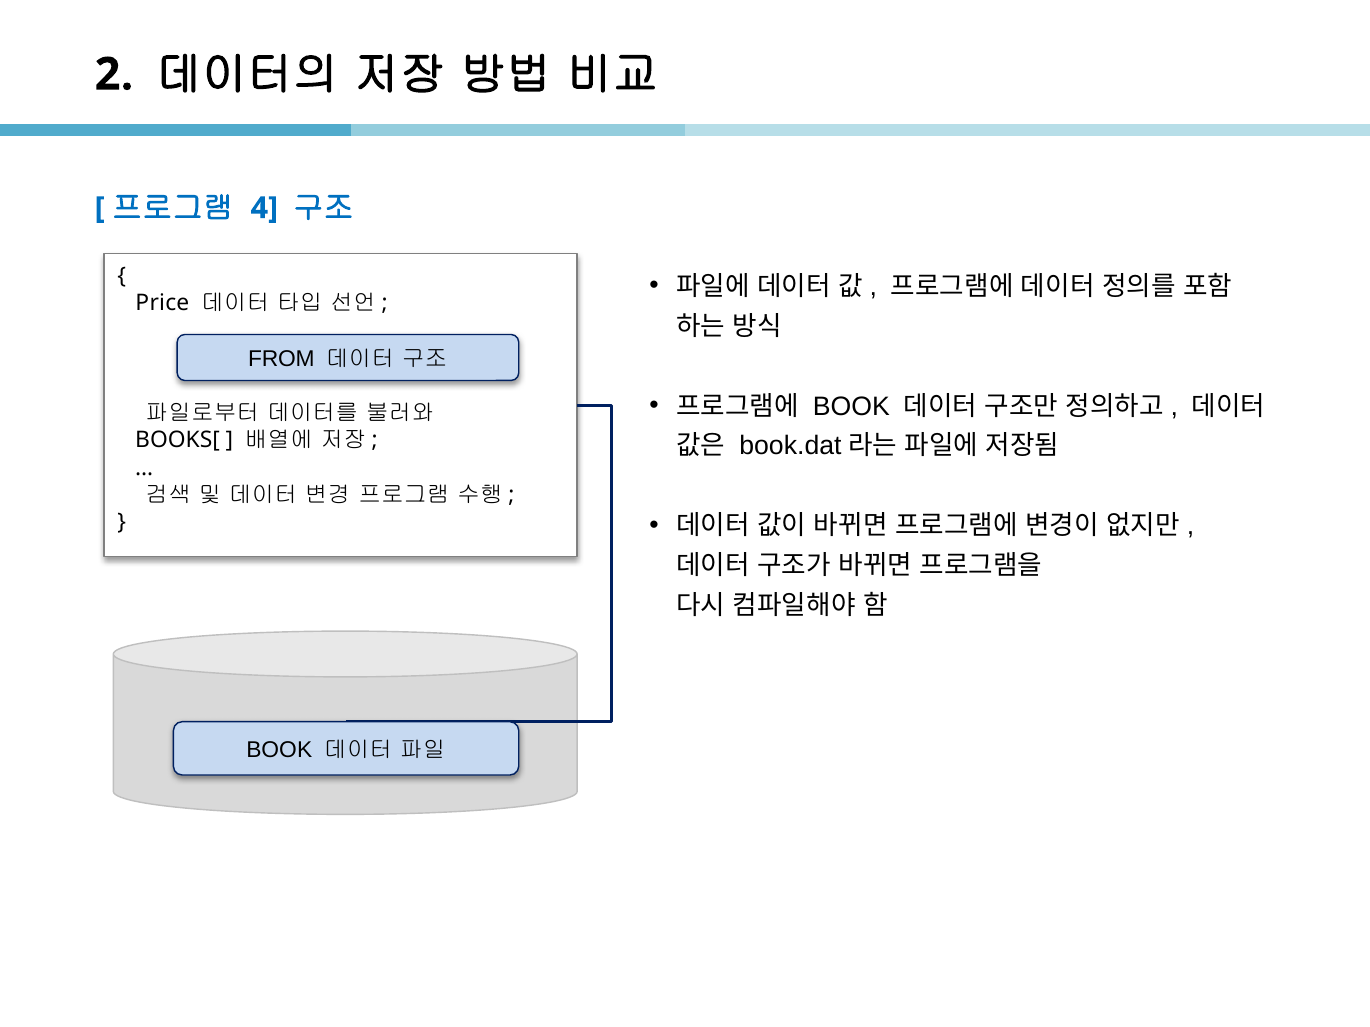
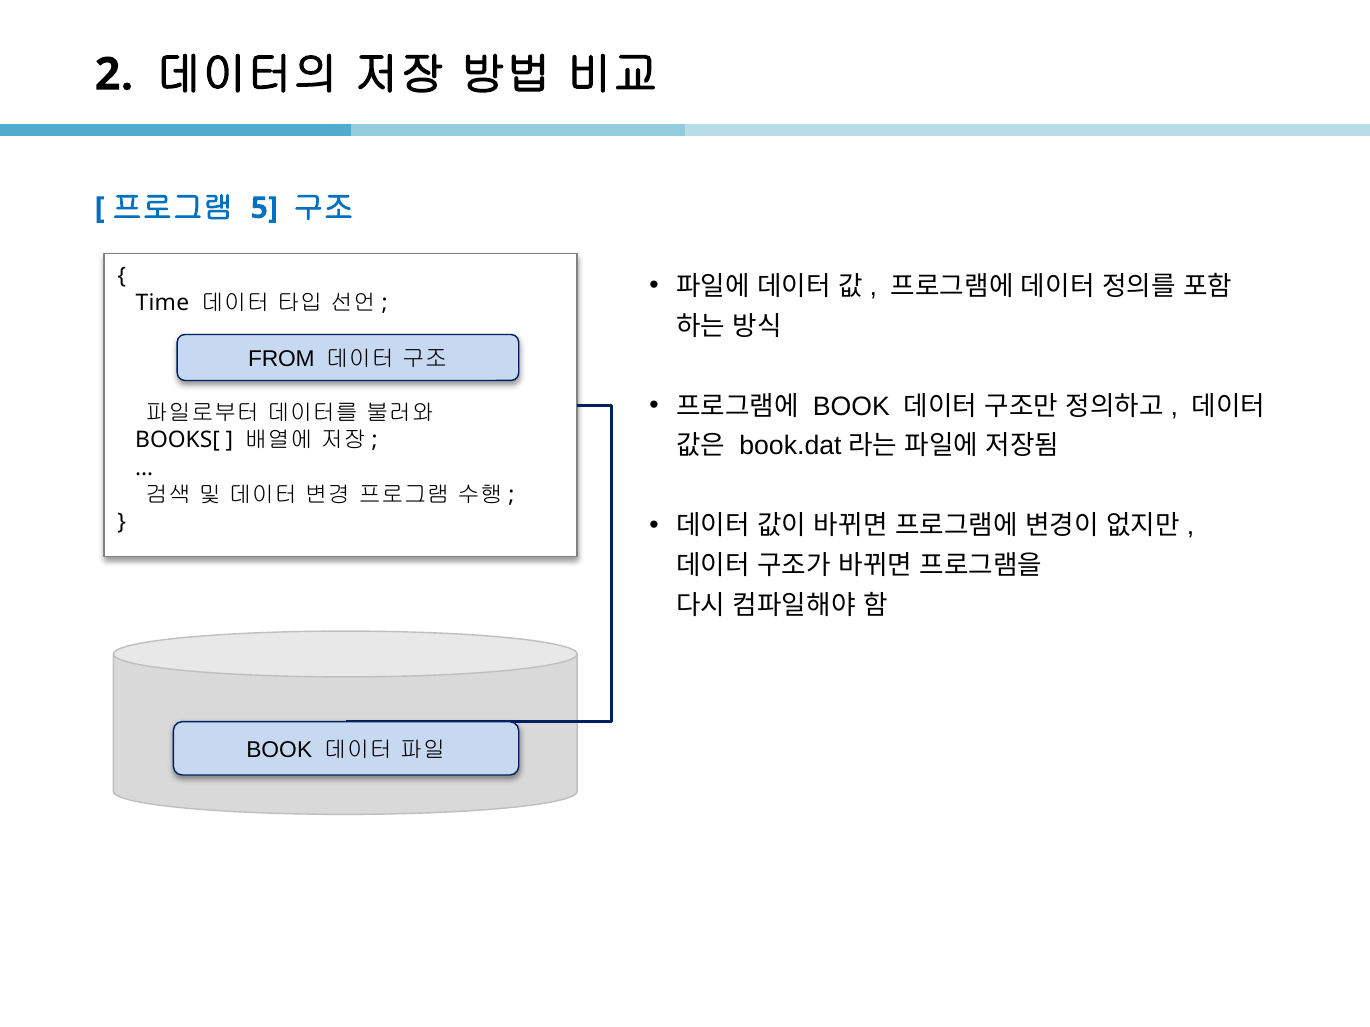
4: 4 -> 5 (264, 208)
Price: Price -> Time (162, 303)
